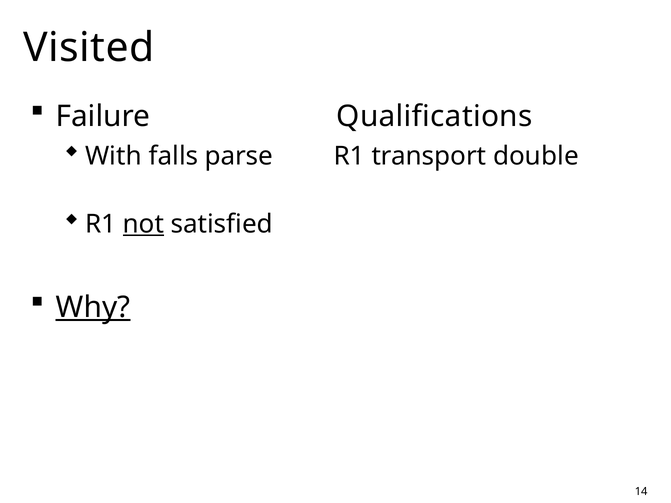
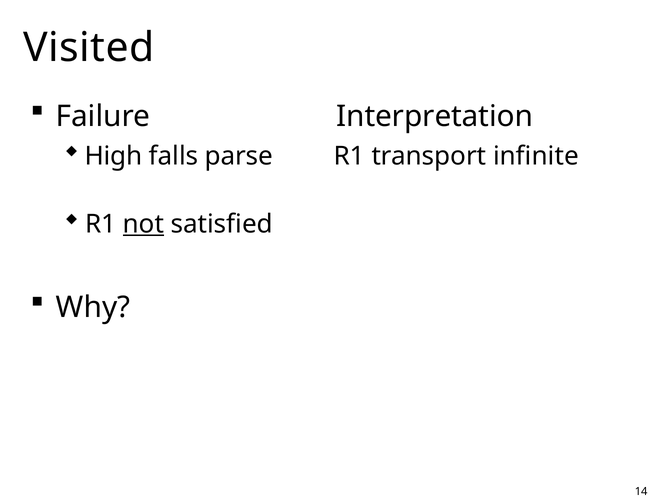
Qualifications: Qualifications -> Interpretation (435, 116)
With: With -> High (114, 156)
double: double -> infinite (536, 156)
Why underline: present -> none (93, 307)
